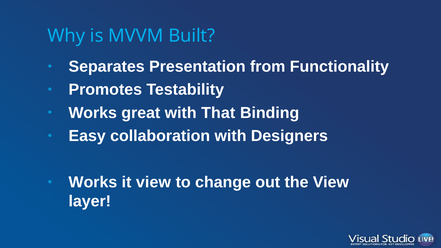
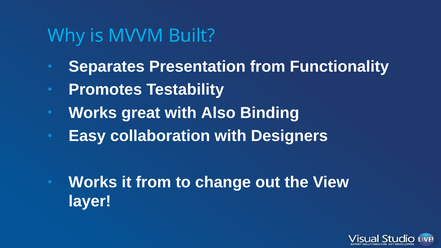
That: That -> Also (218, 113)
it view: view -> from (154, 182)
